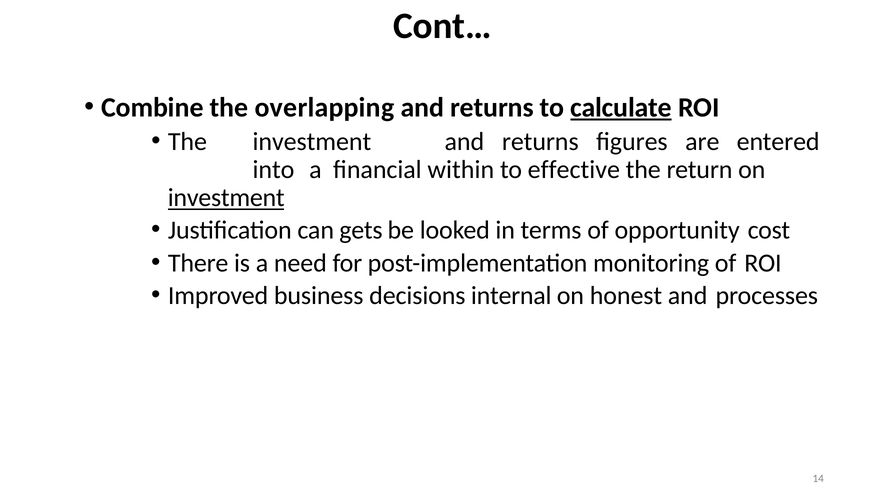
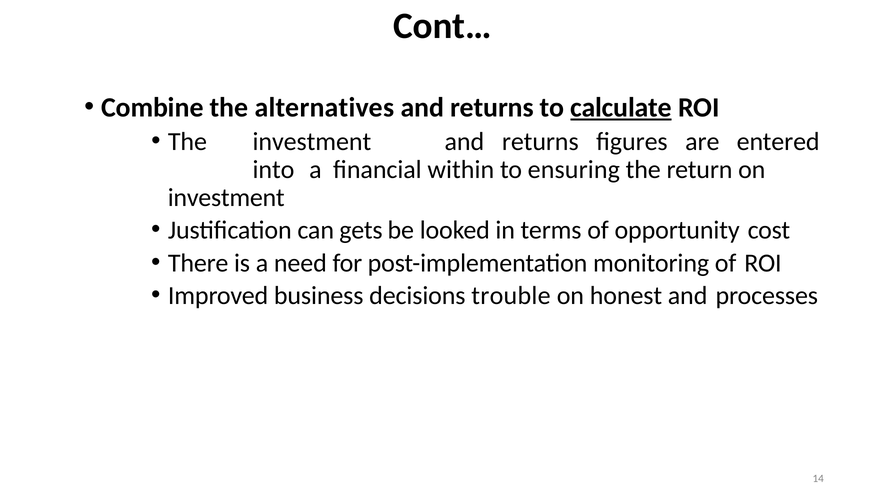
overlapping: overlapping -> alternatives (325, 107)
effective: effective -> ensuring (574, 170)
investment underline: present -> none (226, 198)
internal: internal -> trouble (511, 296)
